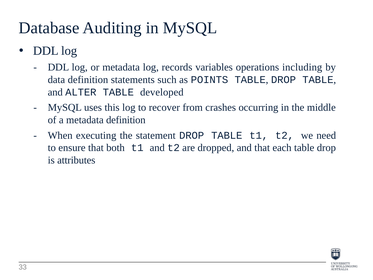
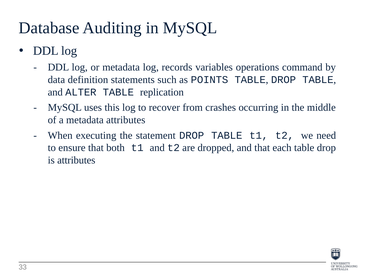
including: including -> command (302, 67)
developed: developed -> replication (162, 92)
metadata definition: definition -> attributes (126, 120)
